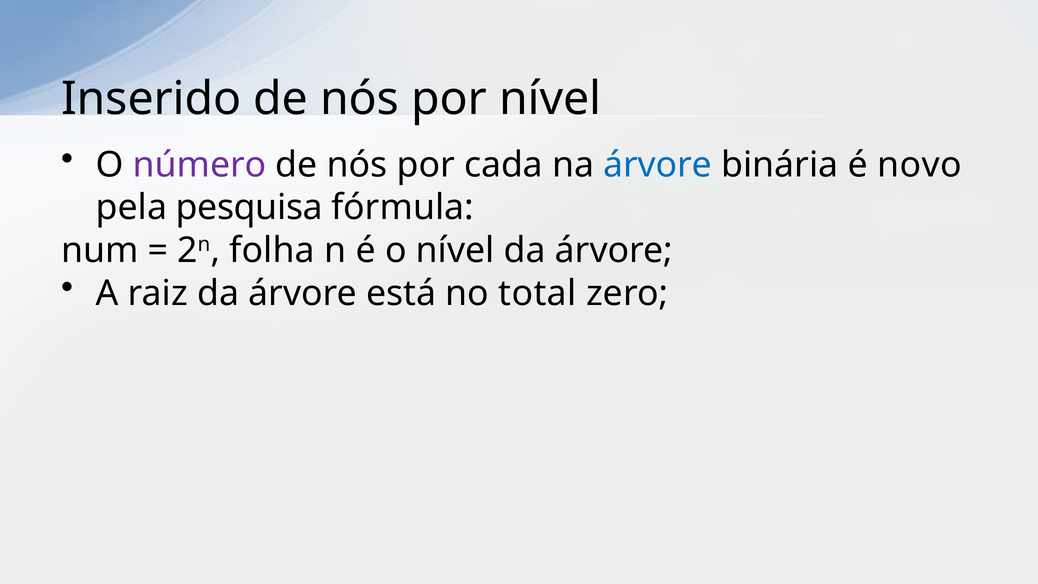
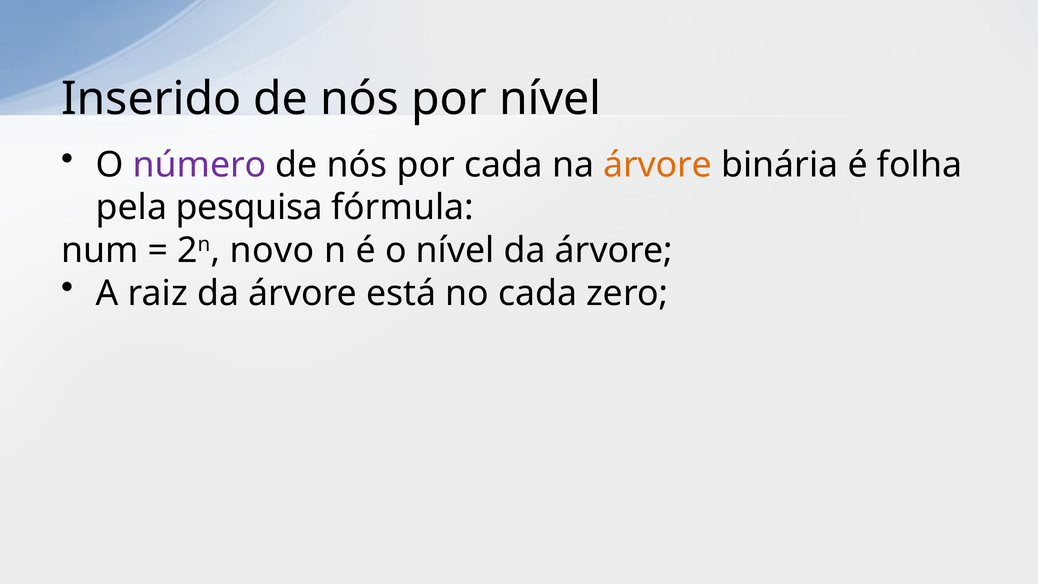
árvore colour: blue -> orange (658, 165)
novo: novo -> folha (920, 165)
folha: folha -> novo (272, 250)
no total: total -> cada (538, 293)
